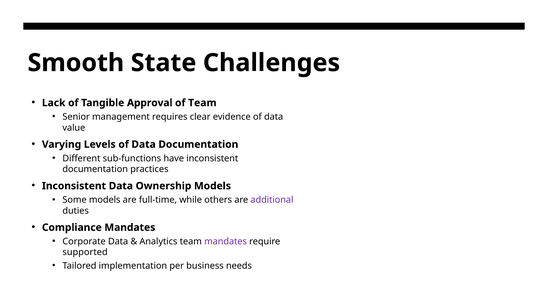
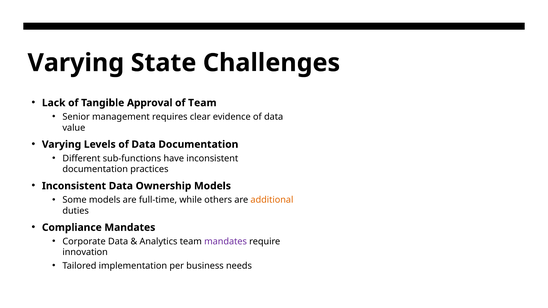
Smooth: Smooth -> Varying (76, 63)
additional colour: purple -> orange (272, 200)
supported: supported -> innovation (85, 252)
